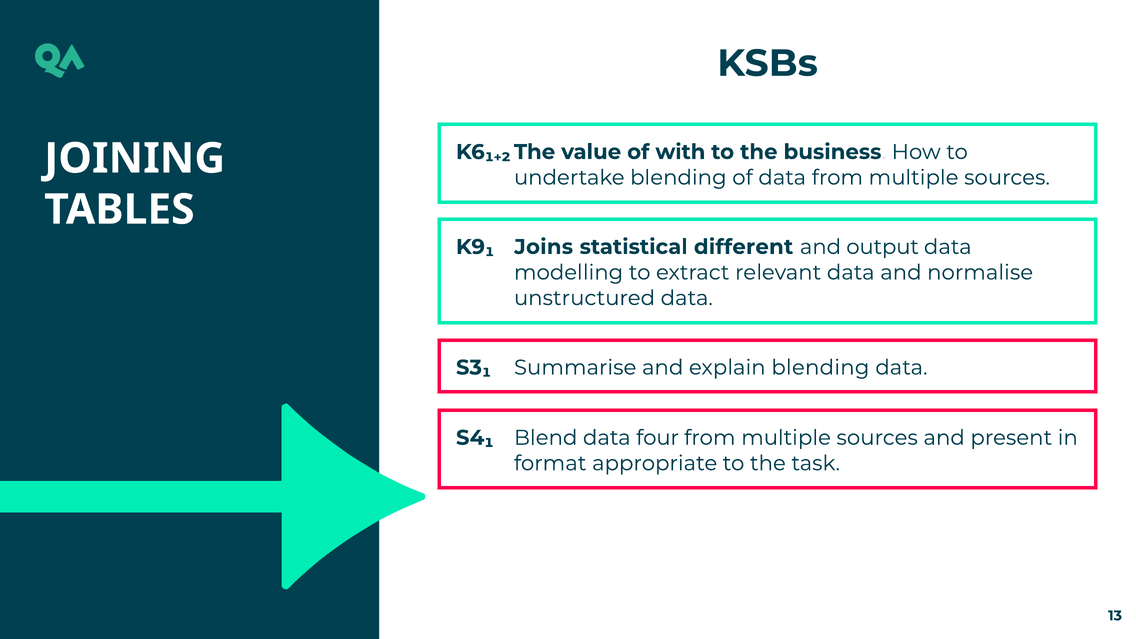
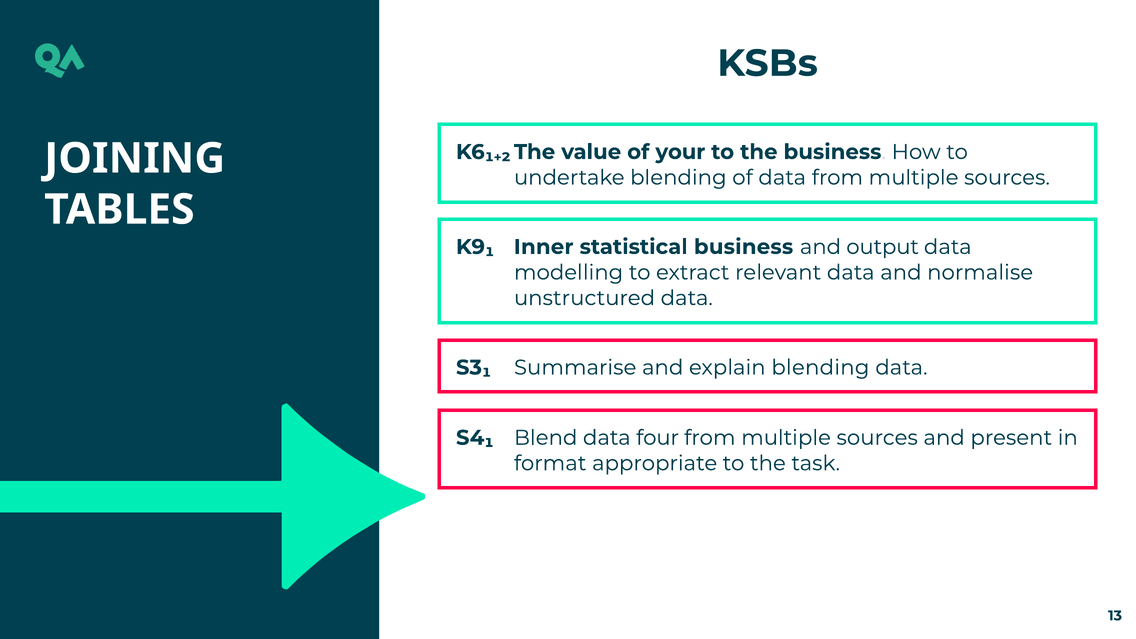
with: with -> your (680, 152)
Joins: Joins -> Inner (544, 247)
statistical different: different -> business (744, 247)
